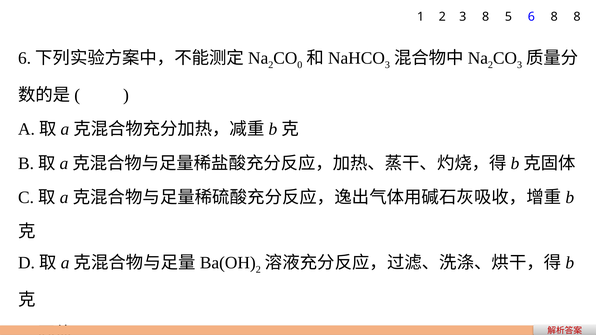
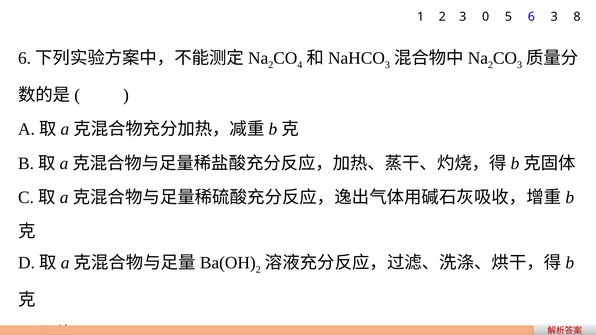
3 8: 8 -> 0 (486, 17)
6 8: 8 -> 3 (554, 17)
0: 0 -> 4 (300, 65)
